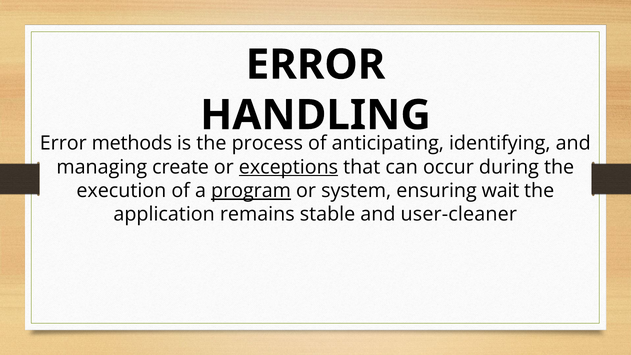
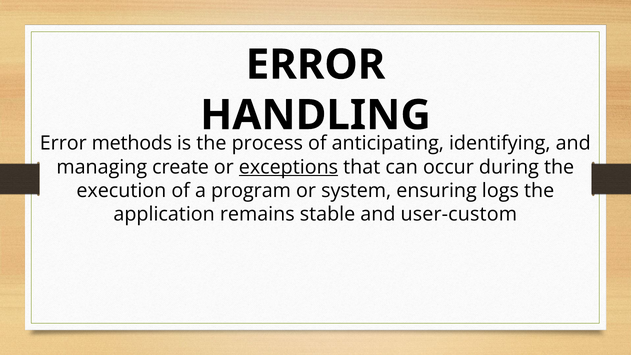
program underline: present -> none (251, 191)
wait: wait -> logs (500, 191)
user-cleaner: user-cleaner -> user-custom (459, 214)
